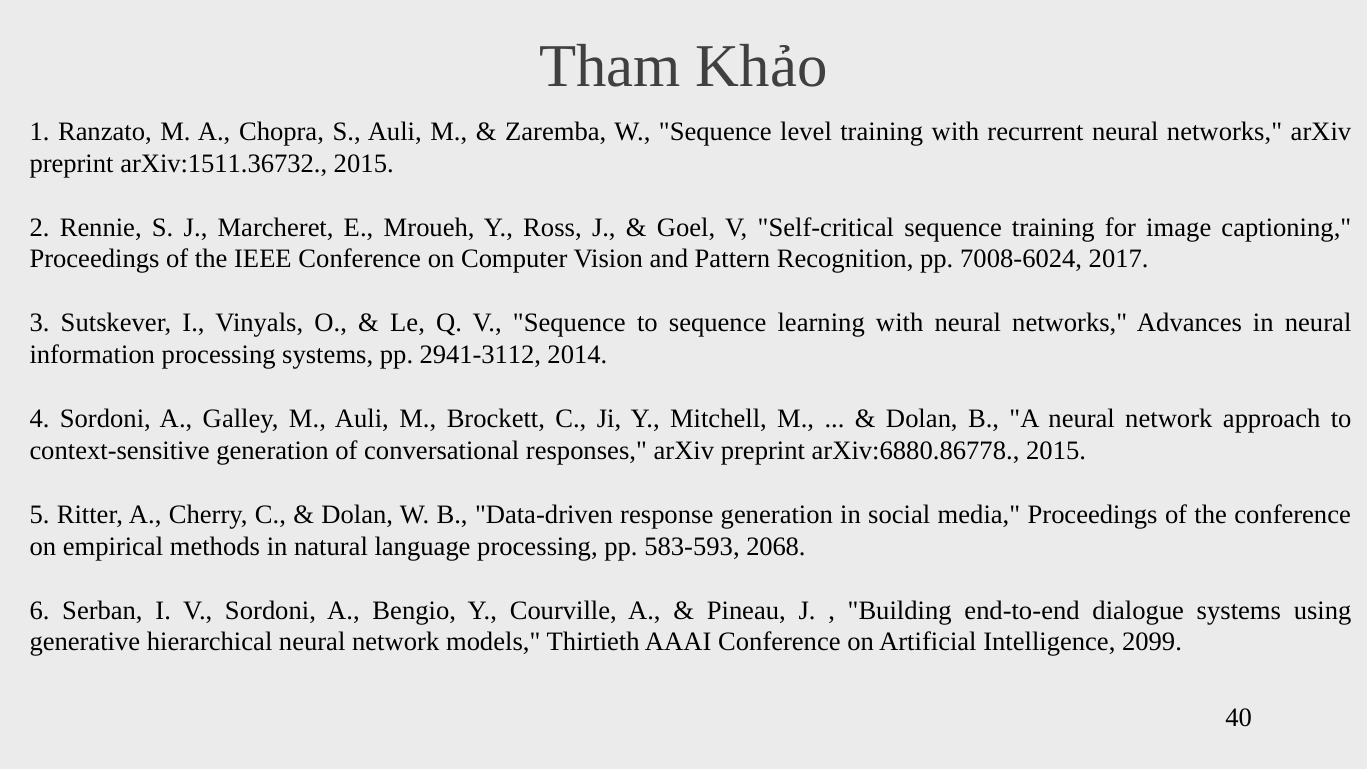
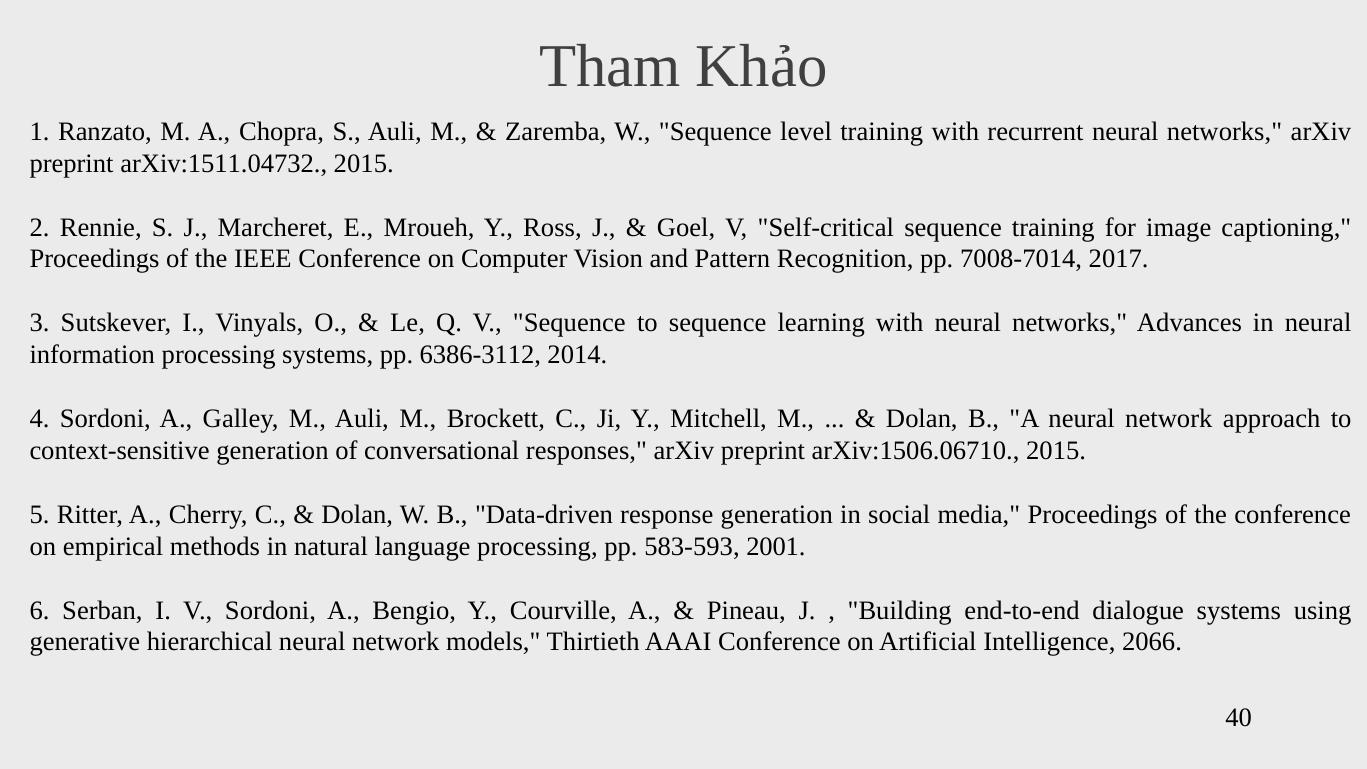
arXiv:1511.36732: arXiv:1511.36732 -> arXiv:1511.04732 (224, 163)
7008-6024: 7008-6024 -> 7008-7014 (1021, 259)
2941-3112: 2941-3112 -> 6386-3112 (480, 355)
arXiv:6880.86778: arXiv:6880.86778 -> arXiv:1506.06710 (916, 451)
2068: 2068 -> 2001 (776, 546)
2099: 2099 -> 2066 (1152, 642)
